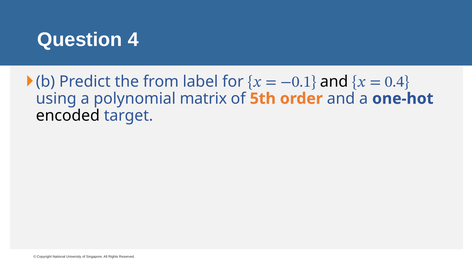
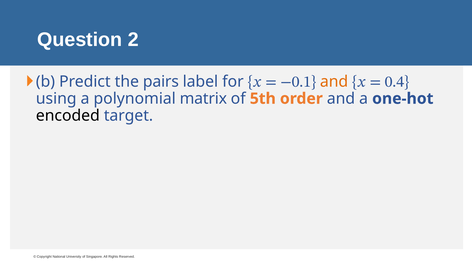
4: 4 -> 2 (133, 40)
from: from -> pairs (161, 81)
and colour: black -> orange (334, 81)
